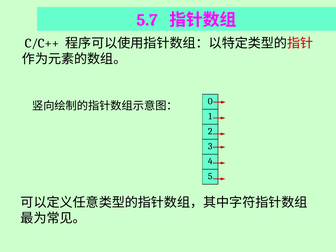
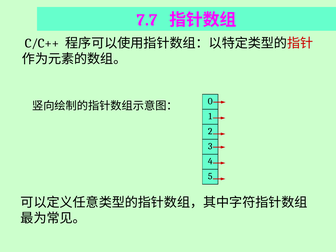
5.7: 5.7 -> 7.7 (147, 20)
